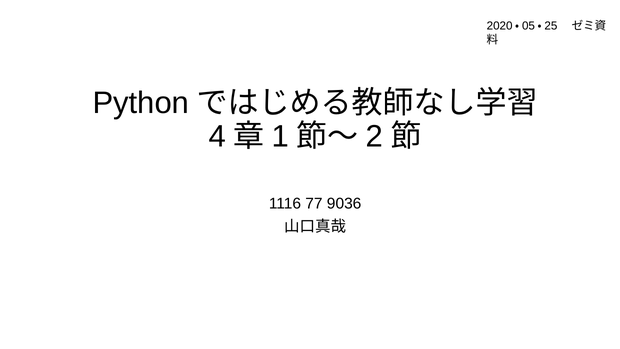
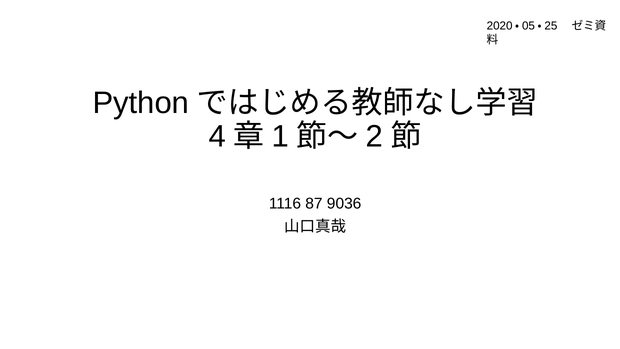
77: 77 -> 87 (314, 204)
